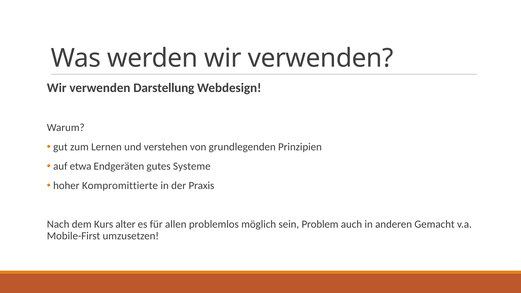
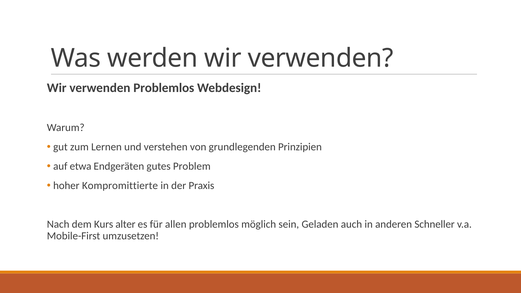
verwenden Darstellung: Darstellung -> Problemlos (164, 88)
Systeme: Systeme -> Problem (192, 166)
Problem: Problem -> Geladen (320, 224)
Gemacht: Gemacht -> Schneller (435, 224)
